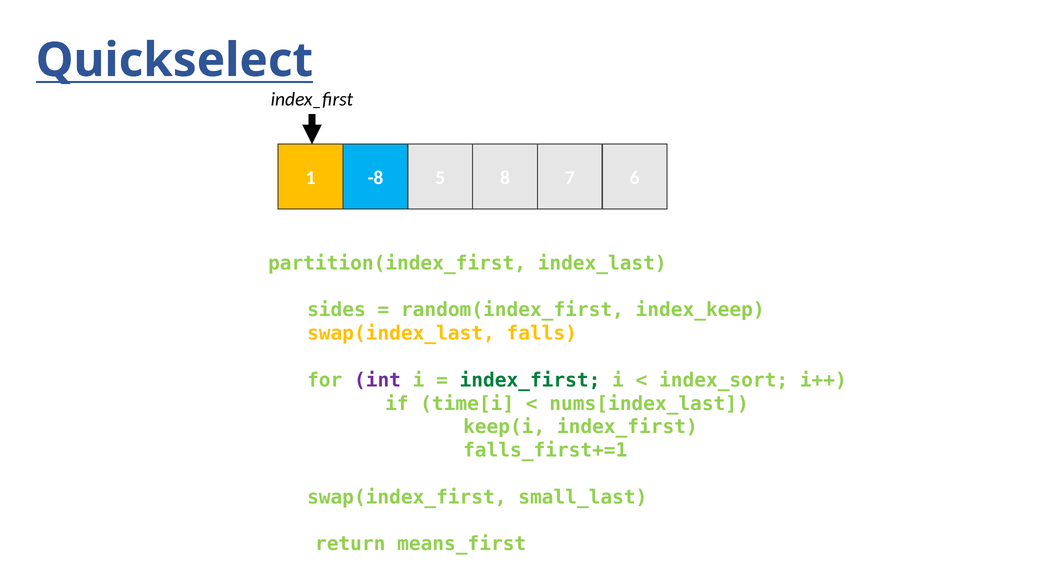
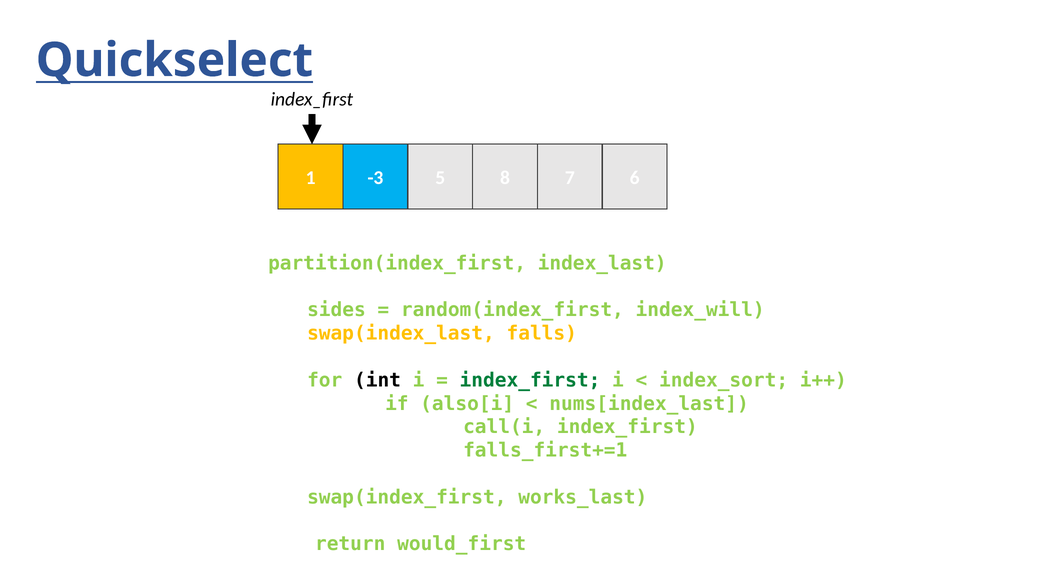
-8: -8 -> -3 (375, 178)
index_keep: index_keep -> index_will (700, 310)
int colour: purple -> black (378, 380)
time[i: time[i -> also[i (467, 404)
keep(i: keep(i -> call(i (504, 427)
small_last: small_last -> works_last (583, 497)
means_first: means_first -> would_first (462, 544)
